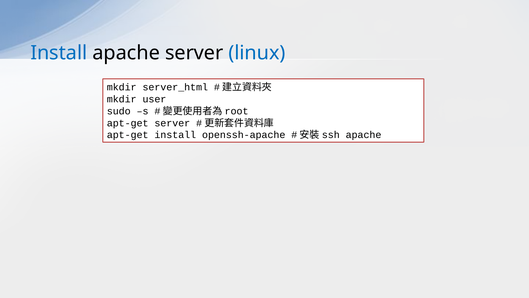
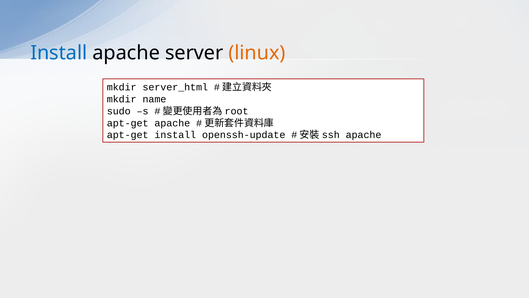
linux colour: blue -> orange (257, 53)
user: user -> name (154, 99)
apt-get server: server -> apache (172, 123)
openssh-apache: openssh-apache -> openssh-update (244, 135)
